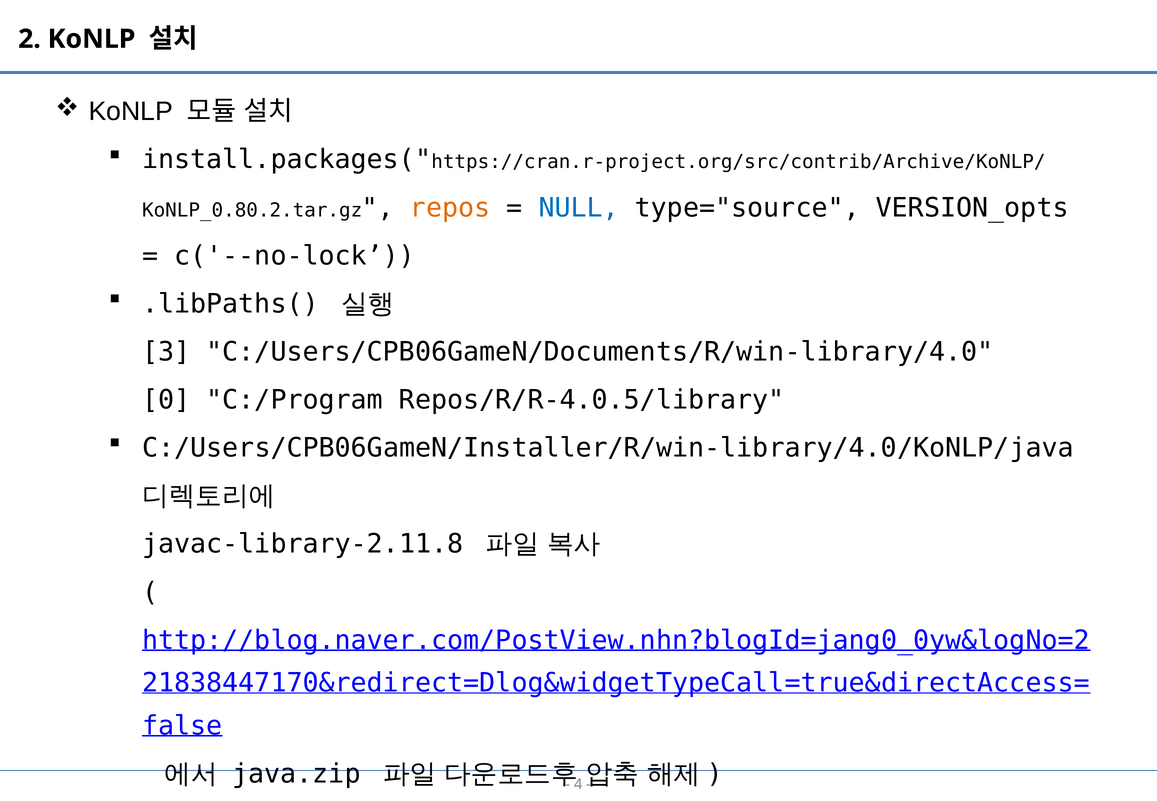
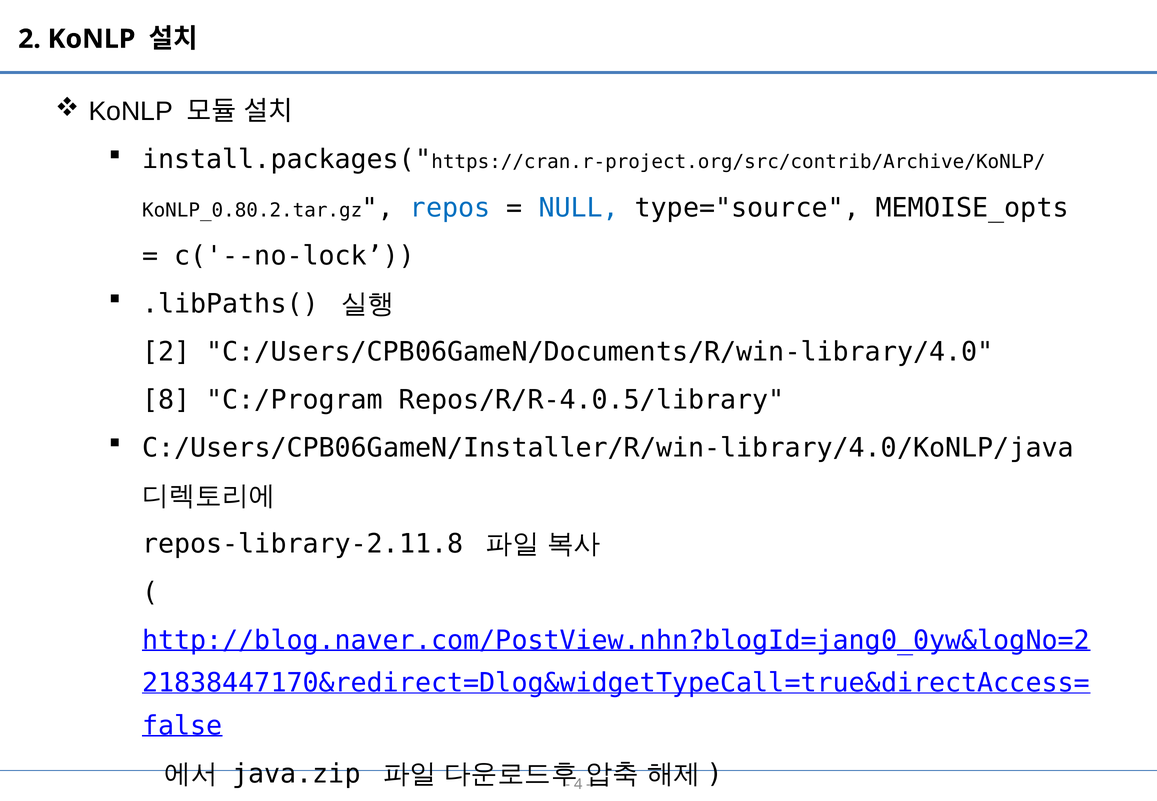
repos colour: orange -> blue (450, 208)
VERSION_opts: VERSION_opts -> MEMOISE_opts (972, 208)
3: 3 -> 2 (166, 352)
0: 0 -> 8 (166, 400)
javac-library-2.11.8: javac-library-2.11.8 -> repos-library-2.11.8 (303, 544)
